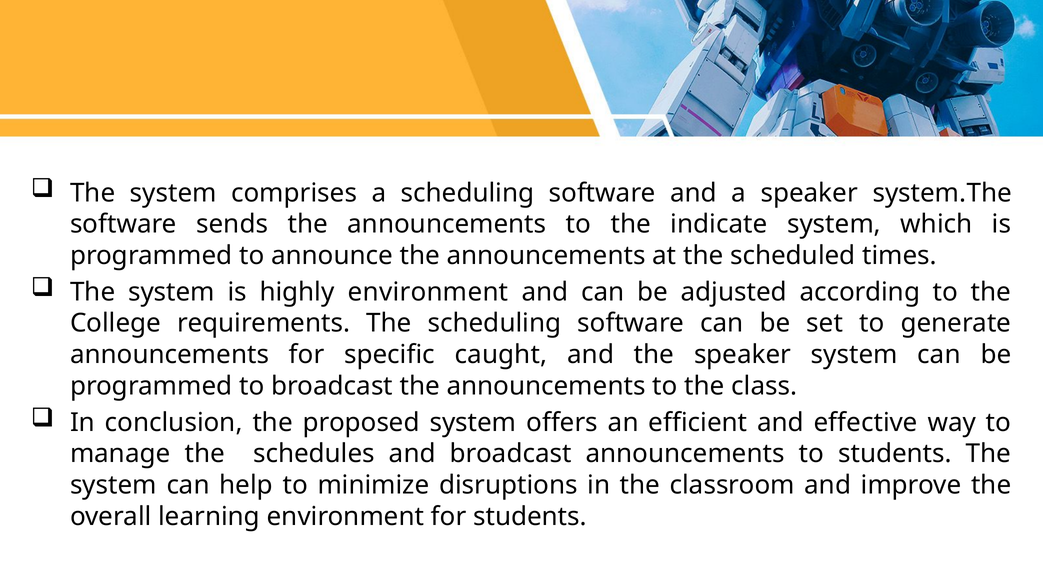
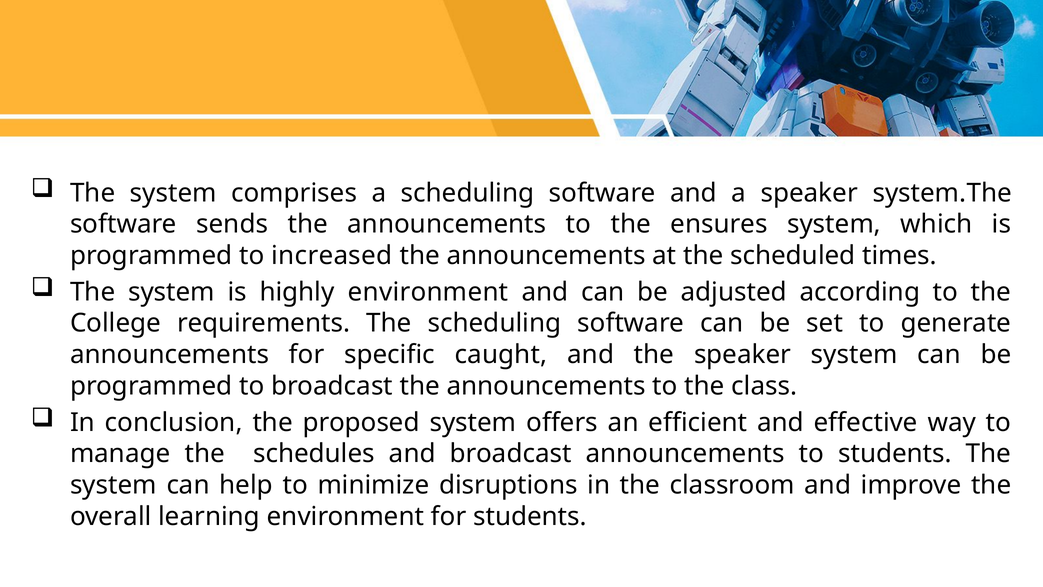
indicate: indicate -> ensures (719, 224)
announce: announce -> increased (332, 255)
